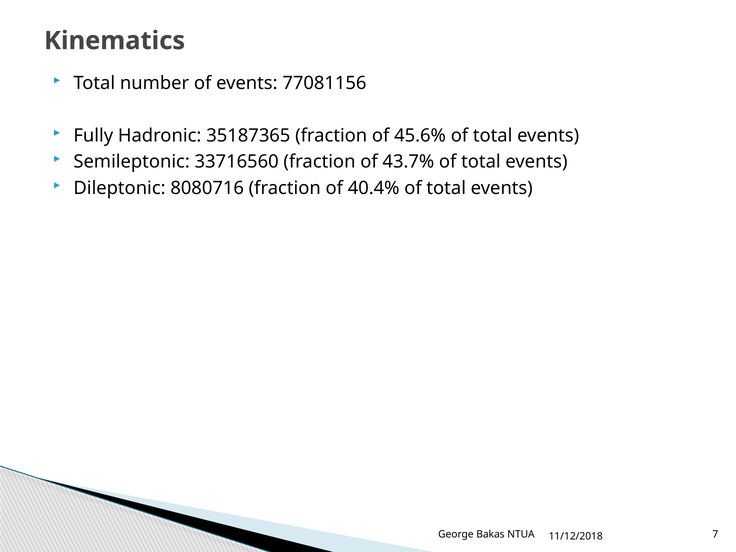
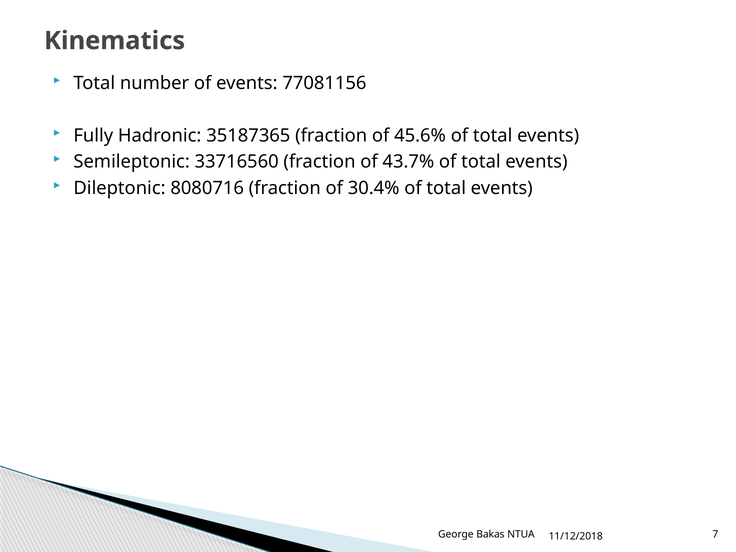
40.4%: 40.4% -> 30.4% (374, 188)
